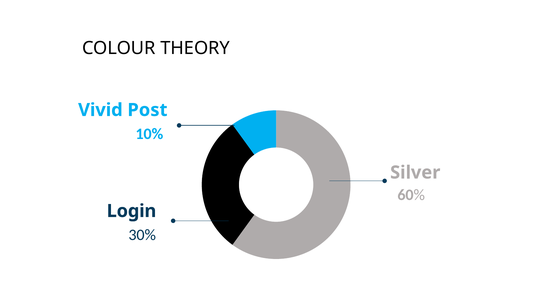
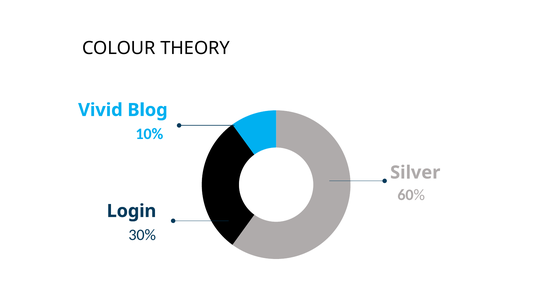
Post: Post -> Blog (148, 110)
